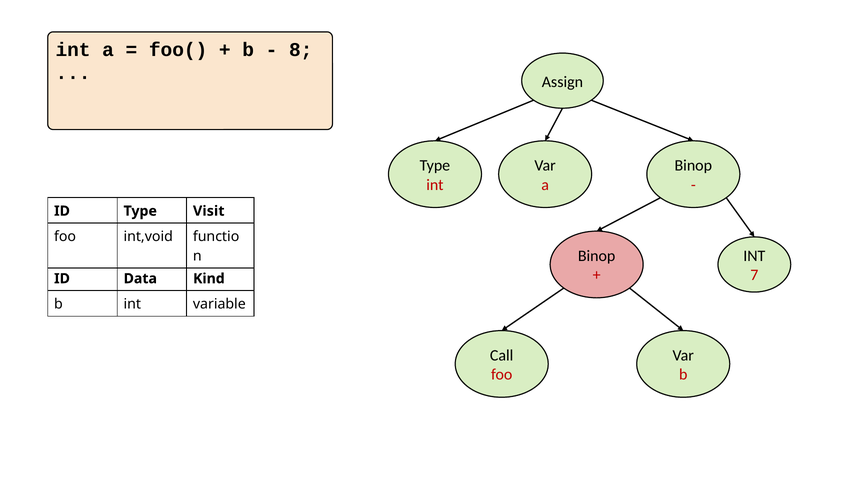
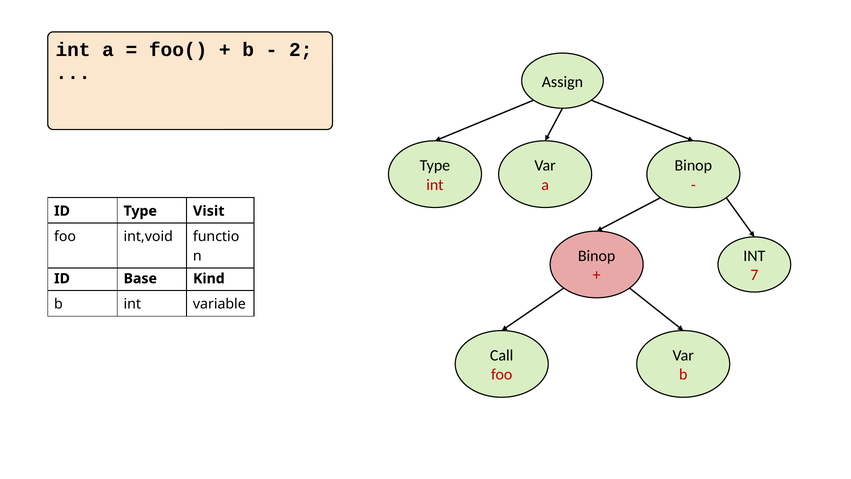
8: 8 -> 2 (301, 50)
Data: Data -> Base (140, 278)
